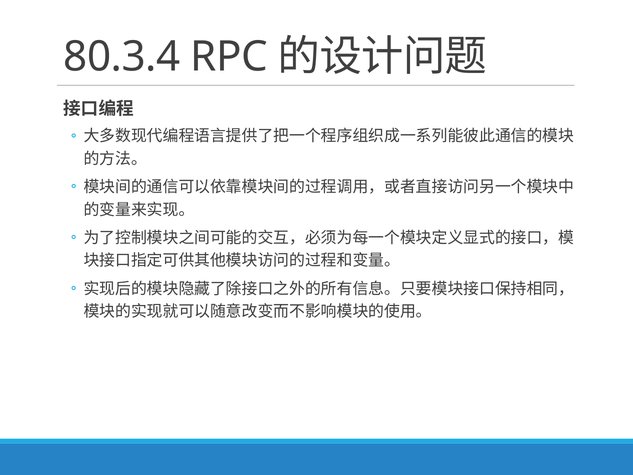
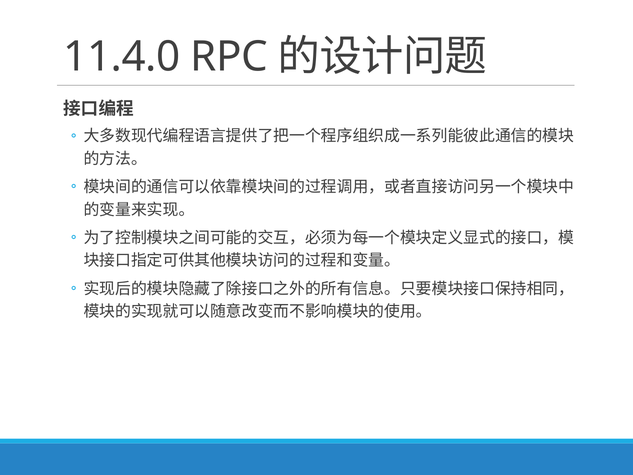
80.3.4: 80.3.4 -> 11.4.0 (122, 57)
